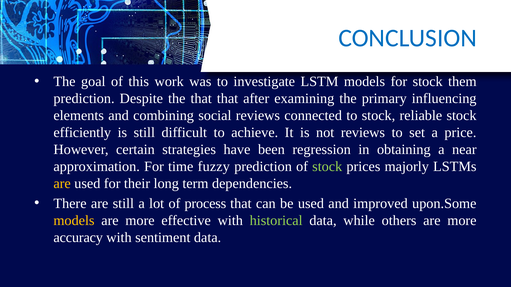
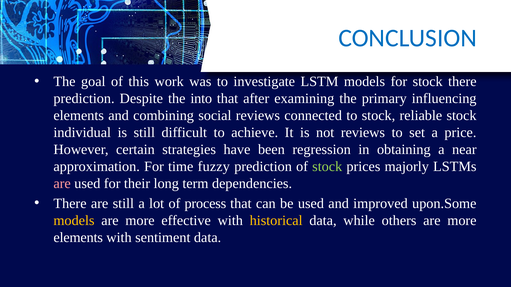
stock them: them -> there (462, 82)
the that: that -> into (201, 99)
efficiently: efficiently -> individual (82, 133)
are colour: yellow -> pink (62, 184)
historical colour: light green -> yellow (276, 221)
accuracy: accuracy -> elements (78, 238)
